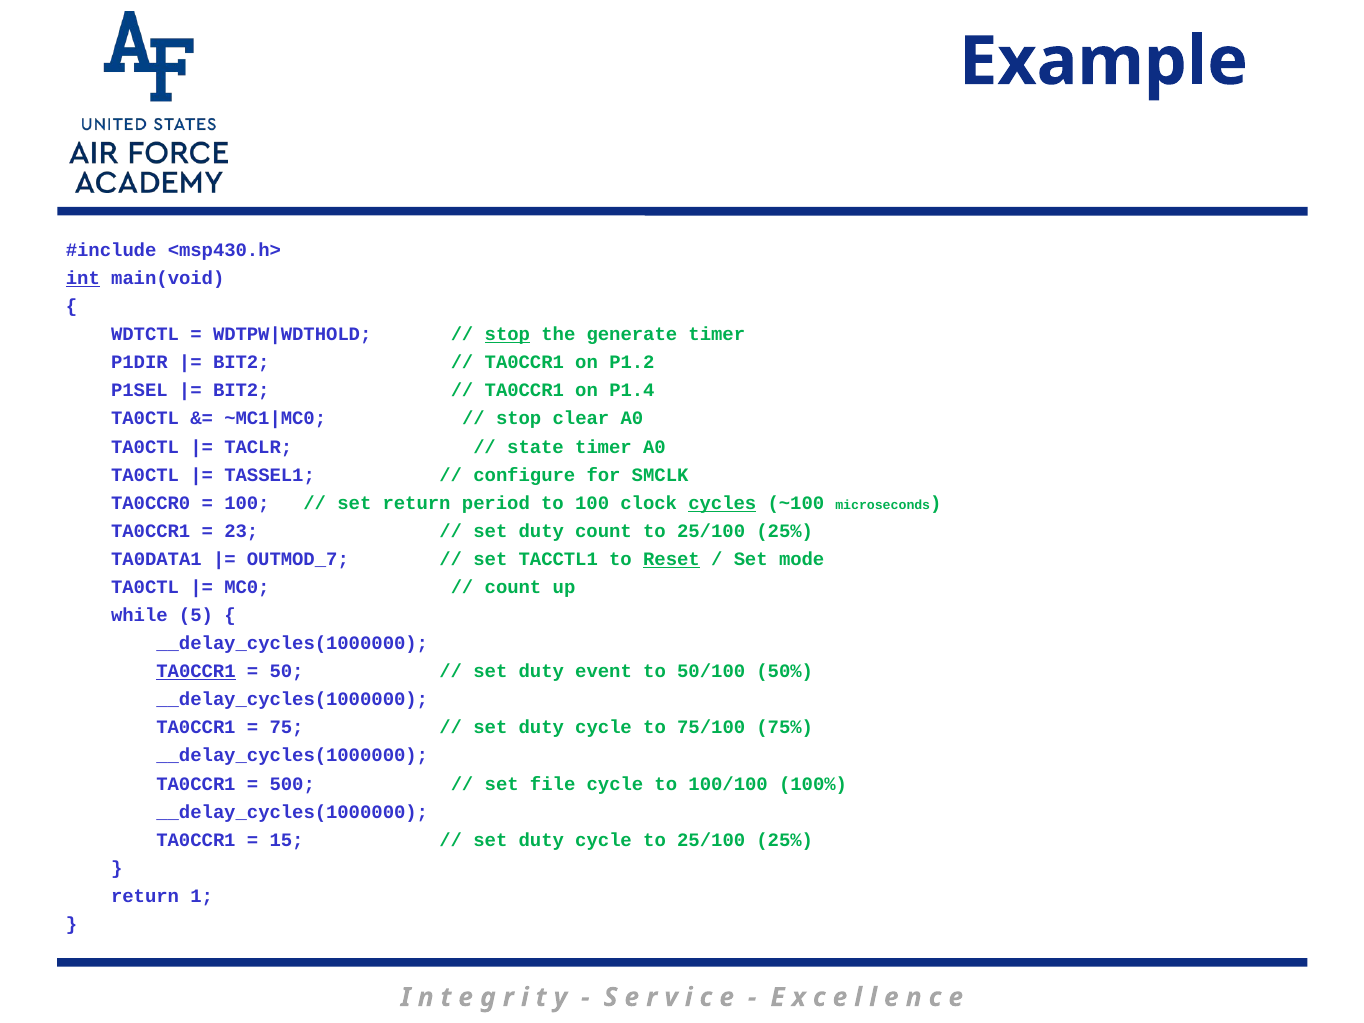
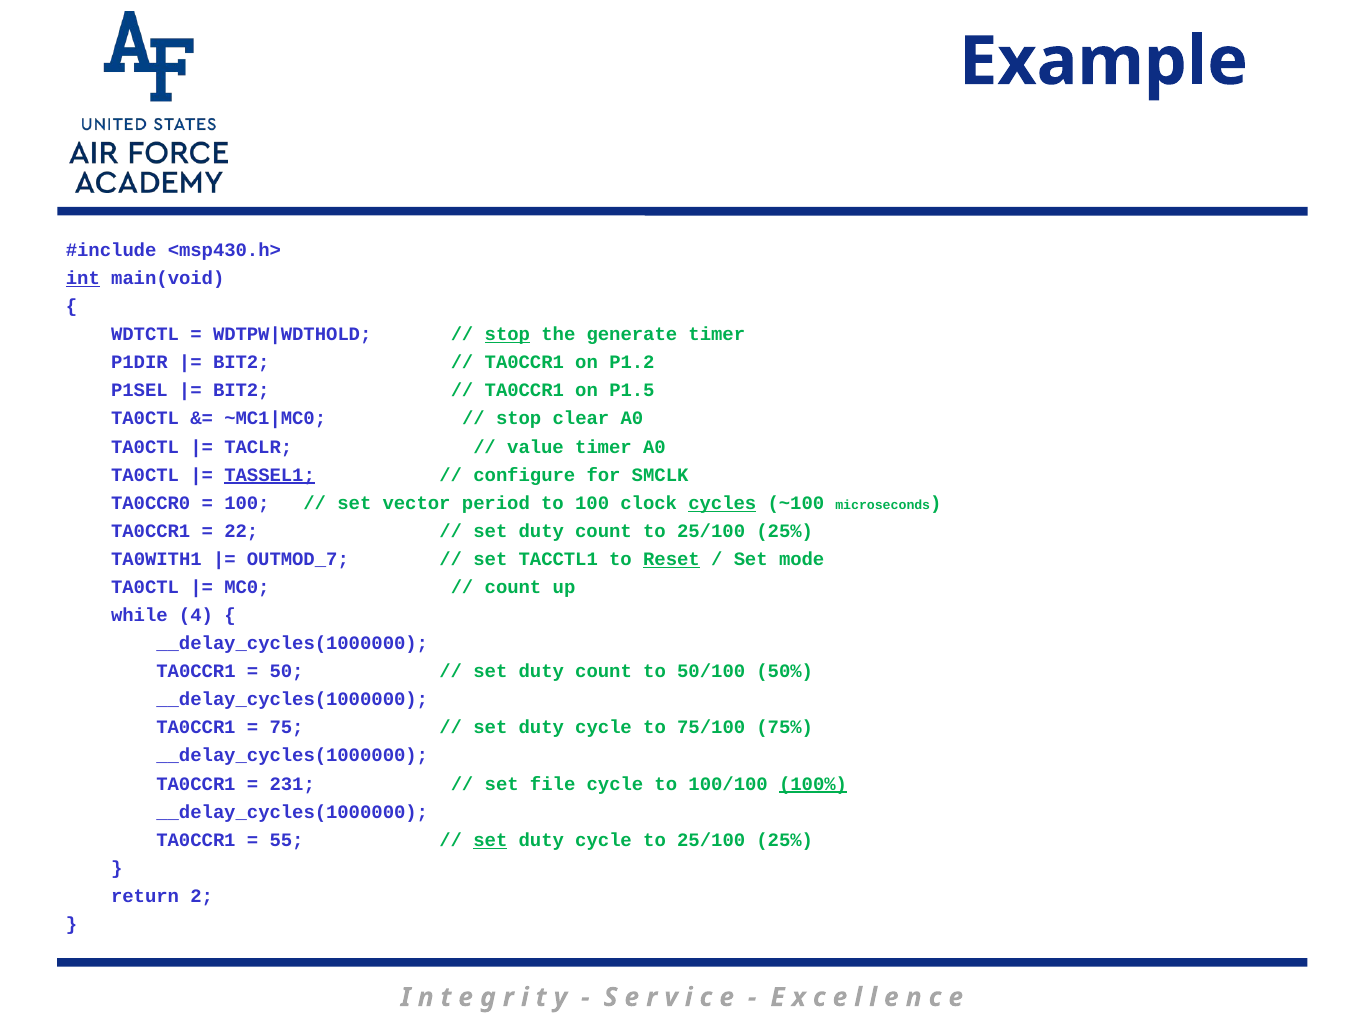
P1.4: P1.4 -> P1.5 (632, 391)
state: state -> value (536, 447)
TASSEL1 underline: none -> present (270, 475)
set return: return -> vector (417, 503)
23: 23 -> 22 (241, 531)
TA0DATA1: TA0DATA1 -> TA0WITH1 (156, 559)
5: 5 -> 4 (196, 615)
TA0CCR1 underline: present -> none (196, 671)
event: event -> count (604, 671)
500: 500 -> 231 (292, 784)
100% underline: none -> present (813, 784)
15: 15 -> 55 (287, 840)
set underline: none -> present (490, 840)
1: 1 -> 2 (202, 896)
